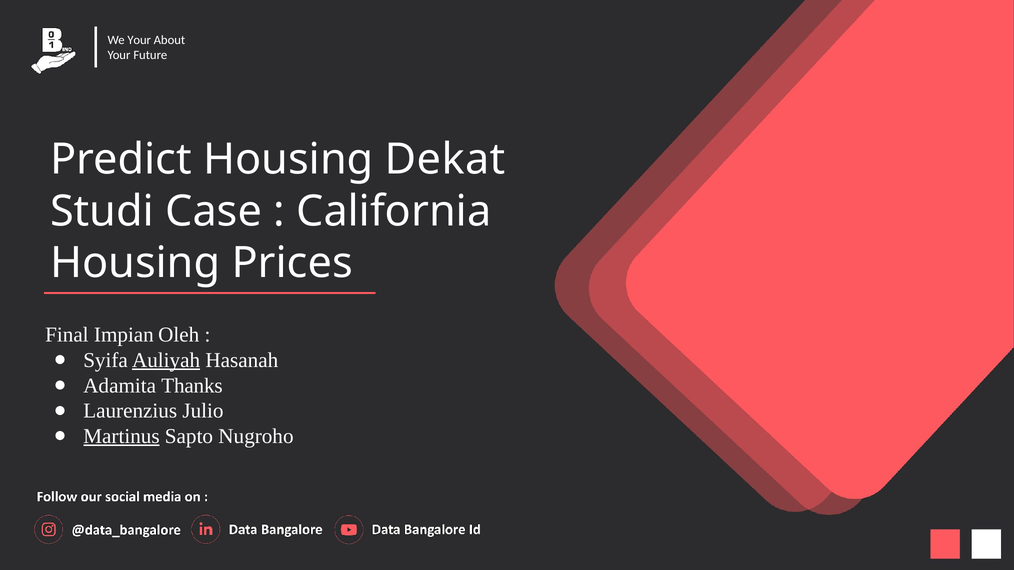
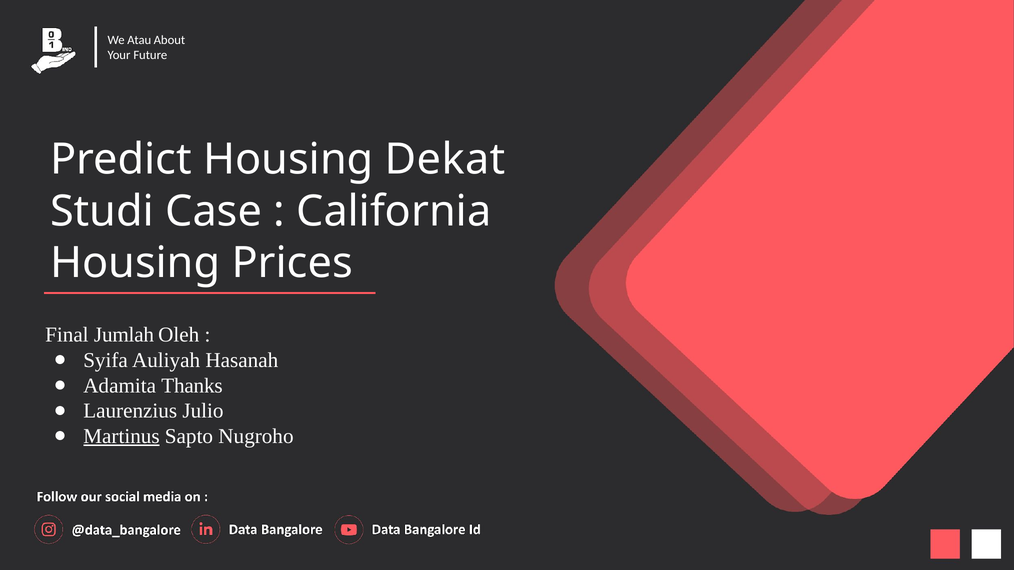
We Your: Your -> Atau (139, 40)
Impian: Impian -> Jumlah (124, 335)
Auliyah underline: present -> none (166, 360)
